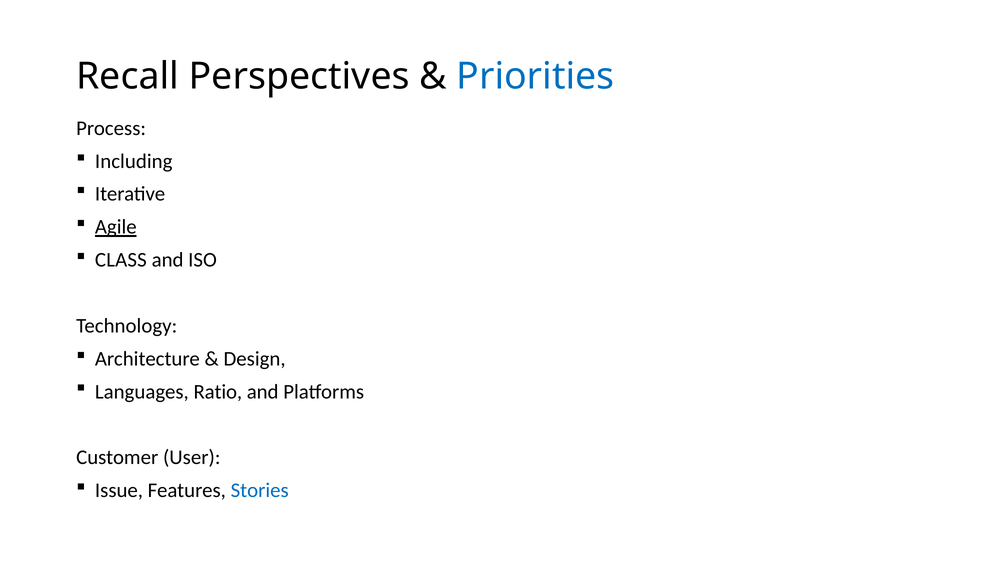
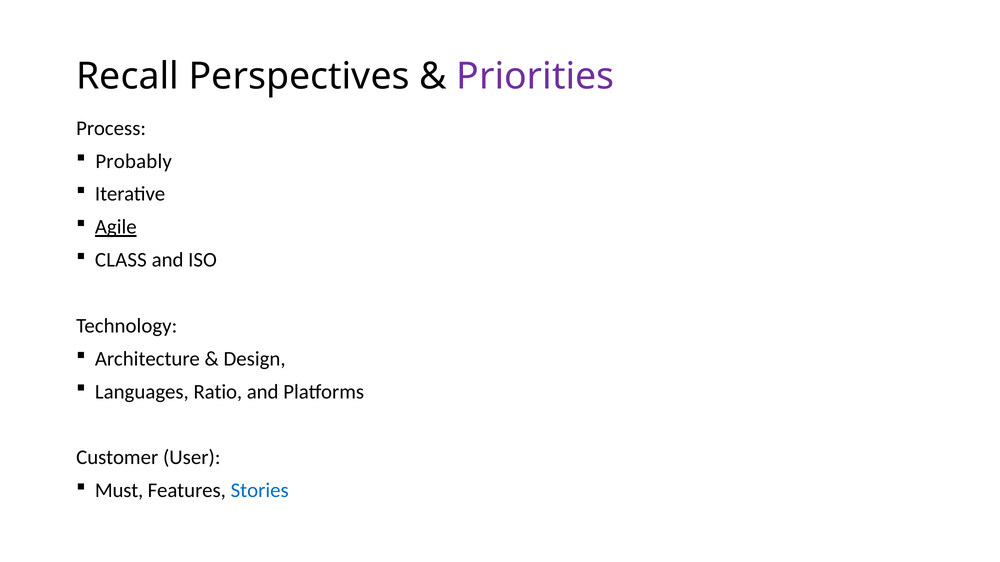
Priorities colour: blue -> purple (535, 77)
Including: Including -> Probably (134, 161)
Issue: Issue -> Must (119, 491)
